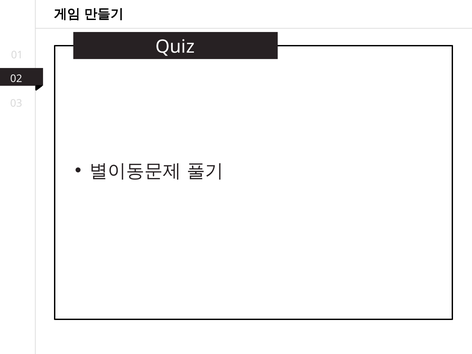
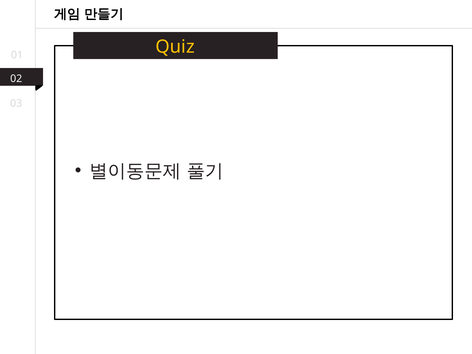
Quiz colour: white -> yellow (175, 47)
